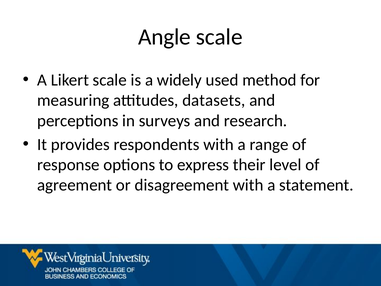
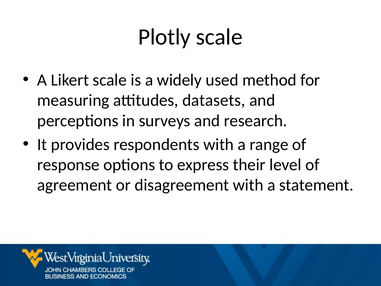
Angle: Angle -> Plotly (164, 37)
